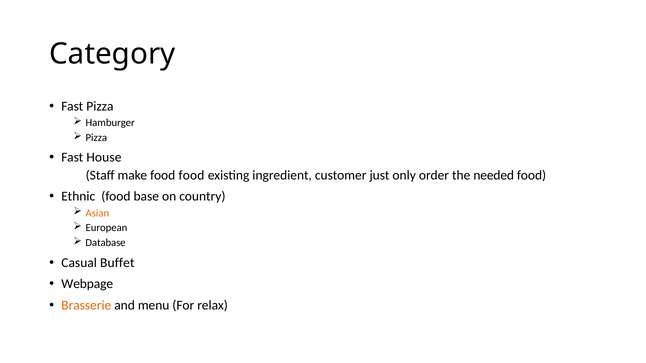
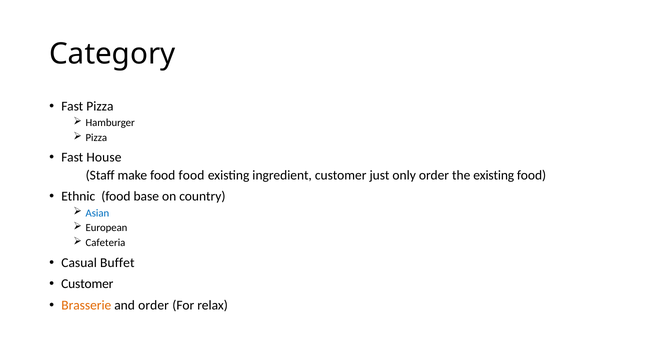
the needed: needed -> existing (494, 175)
Asian colour: orange -> blue (97, 213)
Database: Database -> Cafeteria (105, 243)
Webpage: Webpage -> Customer (87, 284)
and menu: menu -> order (154, 305)
